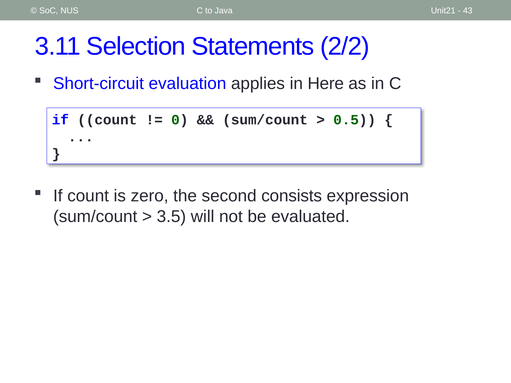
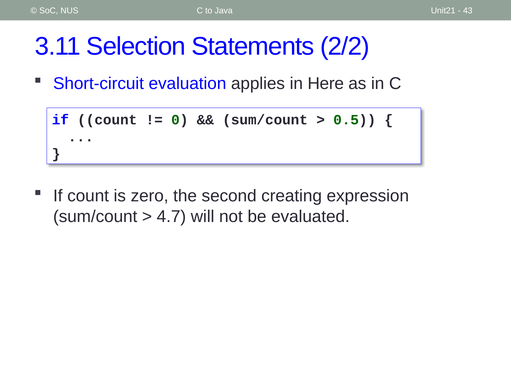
consists: consists -> creating (292, 196)
3.5: 3.5 -> 4.7 (171, 217)
